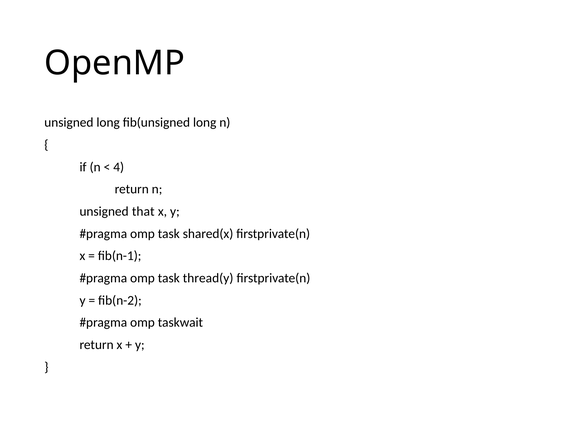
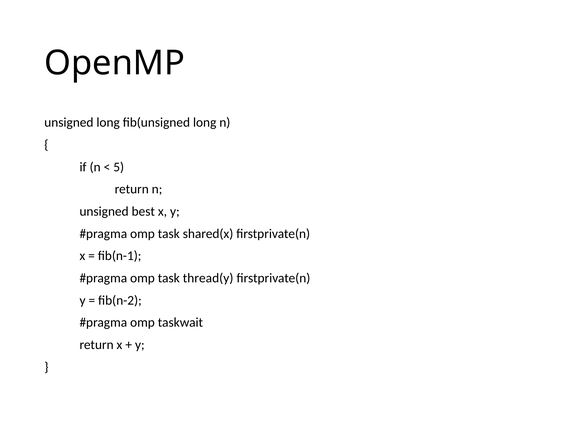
4: 4 -> 5 (119, 167)
that: that -> best (143, 211)
